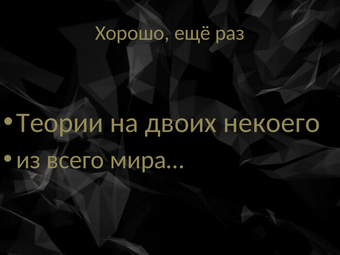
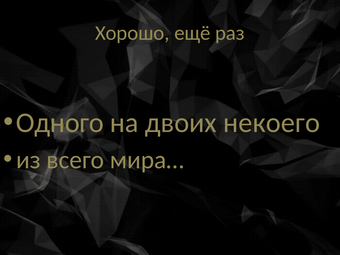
Теории: Теории -> Одного (60, 123)
